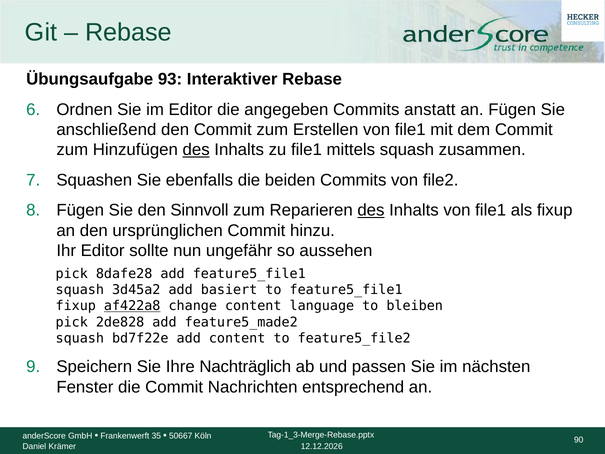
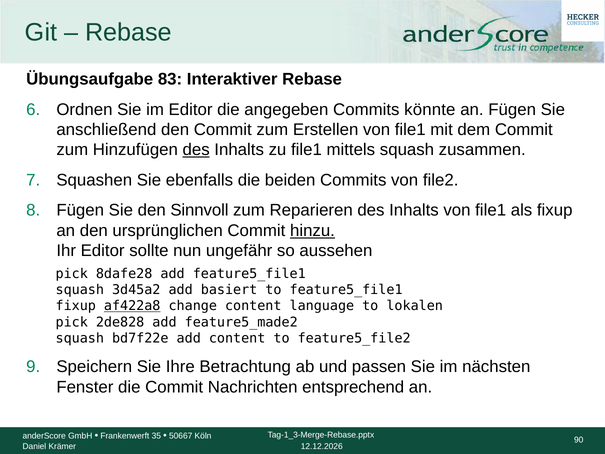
93: 93 -> 83 (170, 79)
anstatt: anstatt -> könnte (430, 109)
des underline: present -> none (371, 210)
hinzu underline: none -> present (312, 230)
bleiben: bleiben -> lokalen (415, 306)
Nachträglich: Nachträglich -> Betrachtung (245, 367)
